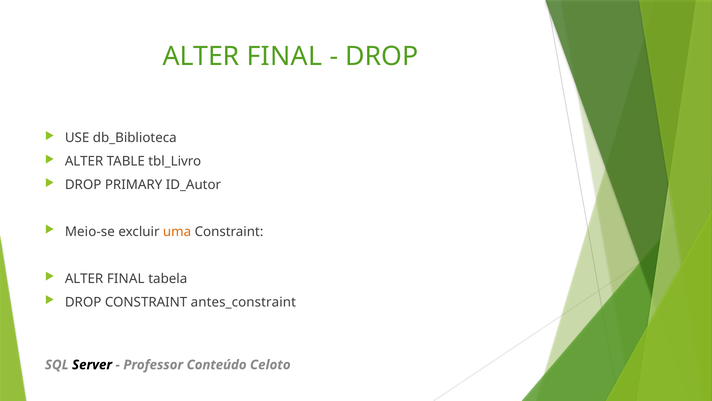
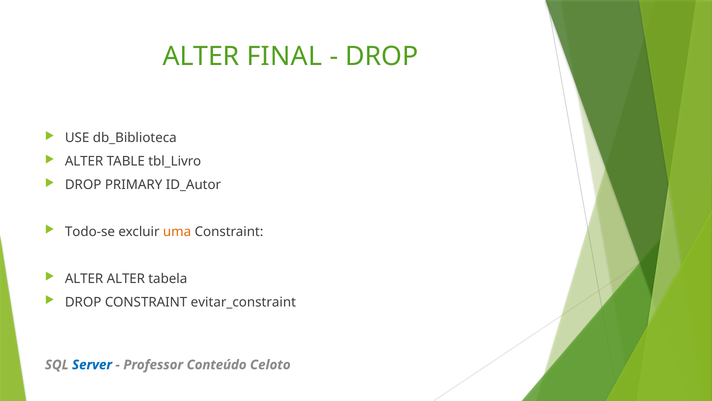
Meio-se: Meio-se -> Todo-se (90, 232)
FINAL: FINAL -> ALTER (126, 278)
antes_constraint: antes_constraint -> evitar_constraint (243, 302)
Server colour: black -> blue (92, 364)
